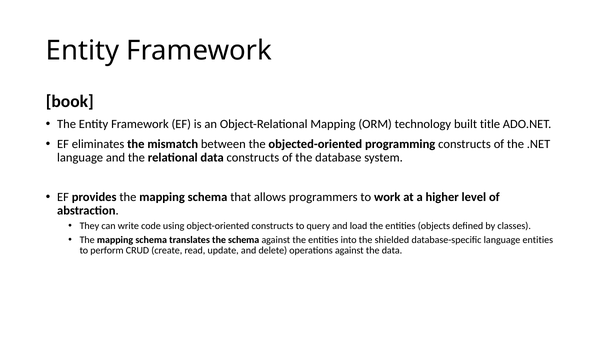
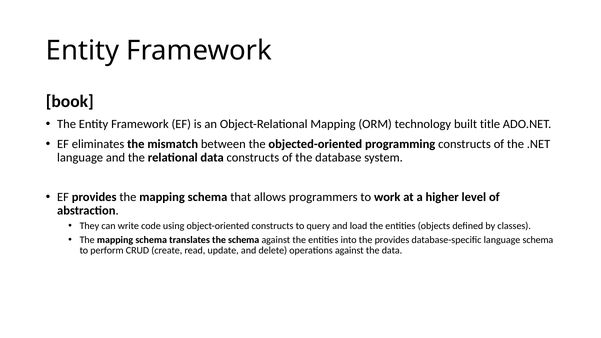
the shielded: shielded -> provides (392, 240)
language entities: entities -> schema (538, 240)
